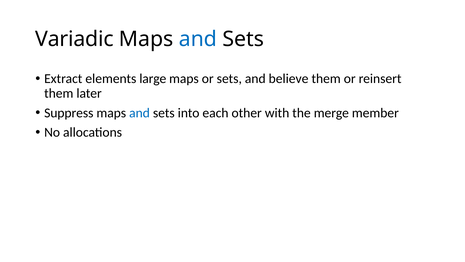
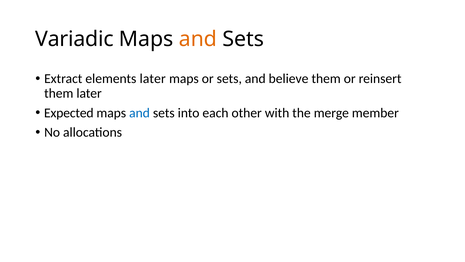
and colour: blue -> orange (198, 39)
elements large: large -> later (153, 79)
Suppress: Suppress -> Expected (69, 113)
